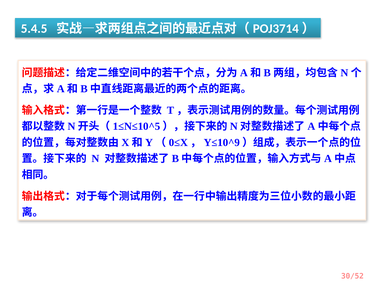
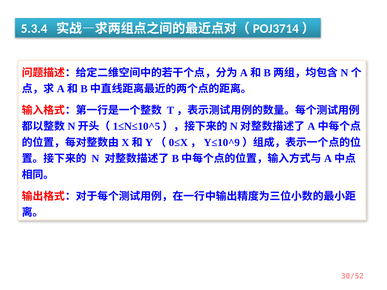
5.4.5: 5.4.5 -> 5.3.4 (34, 29)
